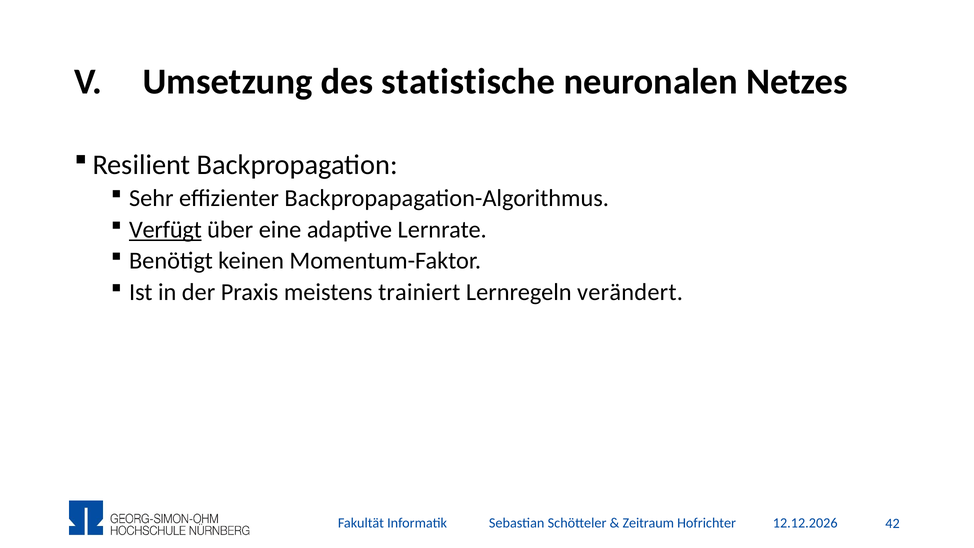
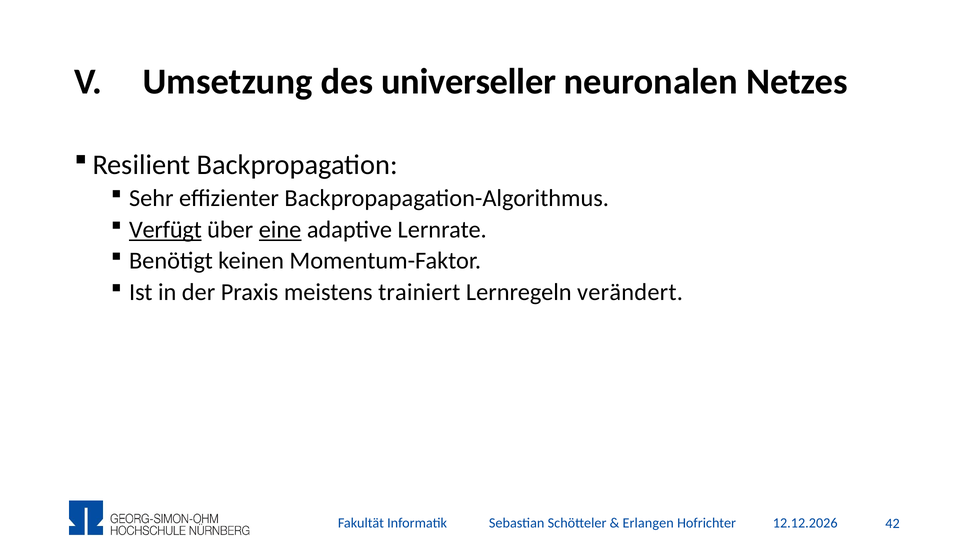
statistische: statistische -> universeller (469, 82)
eine underline: none -> present (280, 230)
Zeitraum: Zeitraum -> Erlangen (648, 523)
